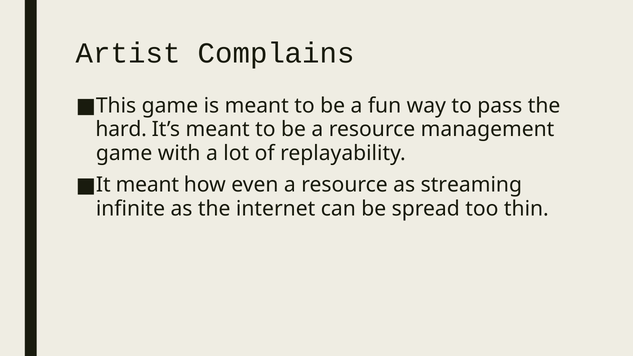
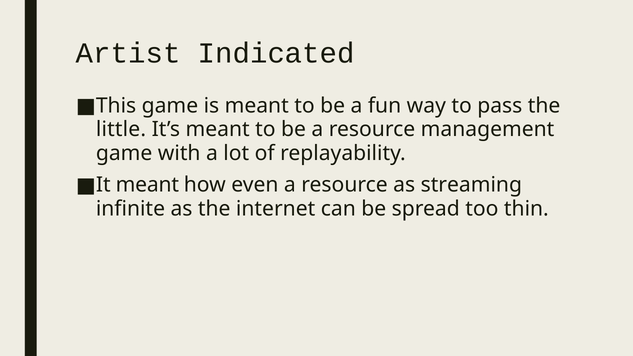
Complains: Complains -> Indicated (276, 53)
hard: hard -> little (121, 129)
